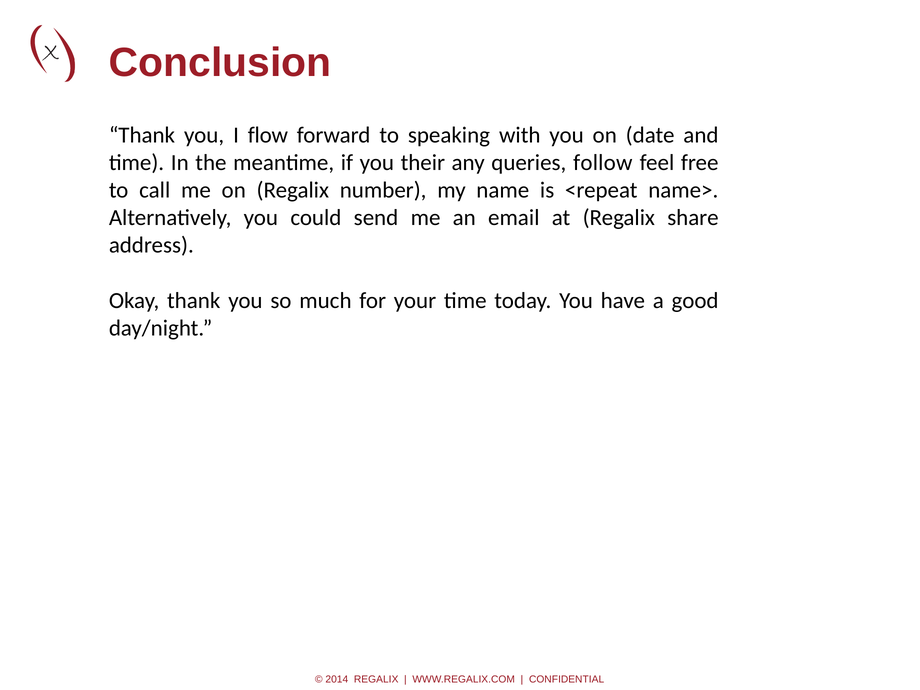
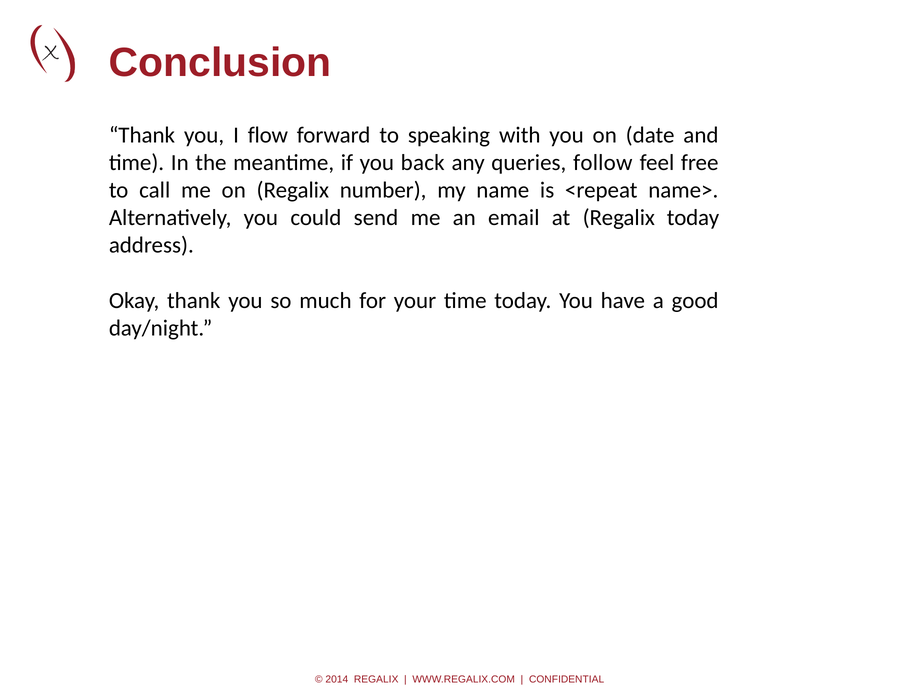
their: their -> back (423, 163)
Regalix share: share -> today (693, 218)
